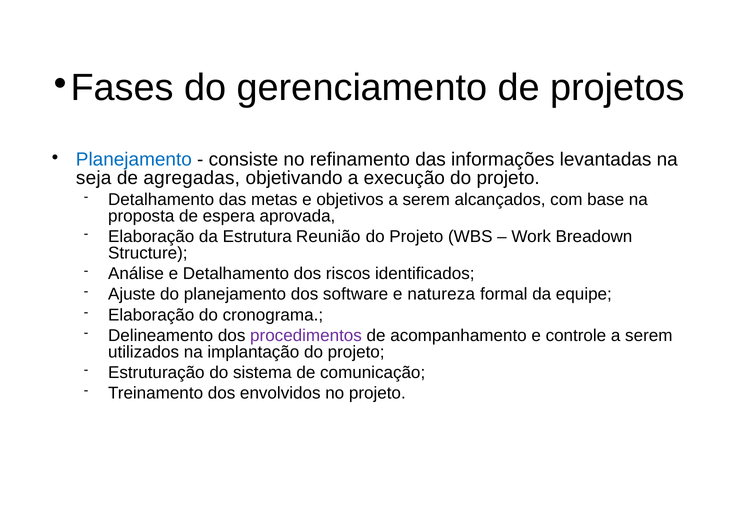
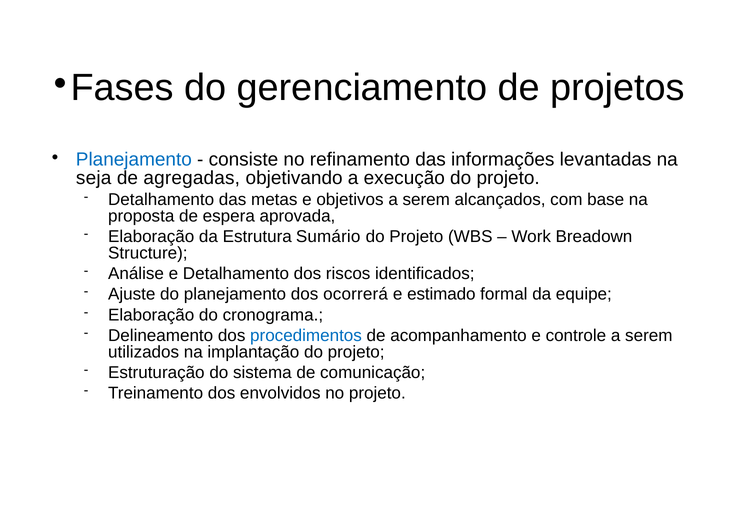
Reunião: Reunião -> Sumário (328, 236)
software: software -> ocorrerá (356, 294)
natureza: natureza -> estimado (441, 294)
procedimentos colour: purple -> blue (306, 335)
